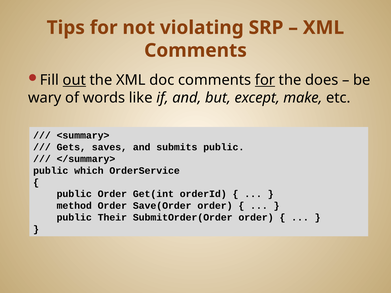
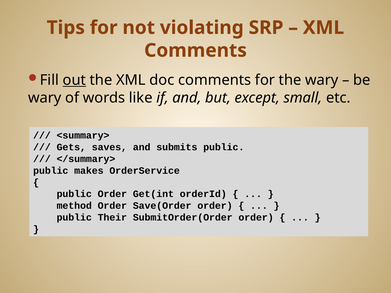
for underline: present -> none (265, 80)
the does: does -> wary (322, 80)
make: make -> small (303, 98)
which: which -> makes (89, 171)
